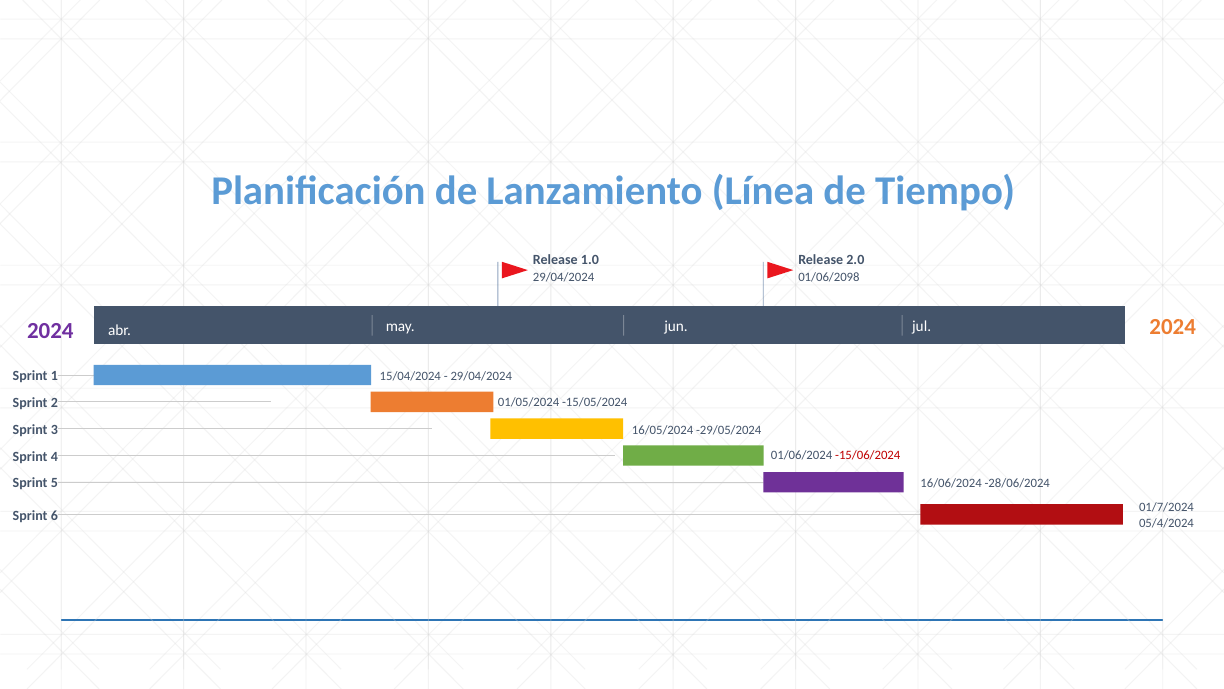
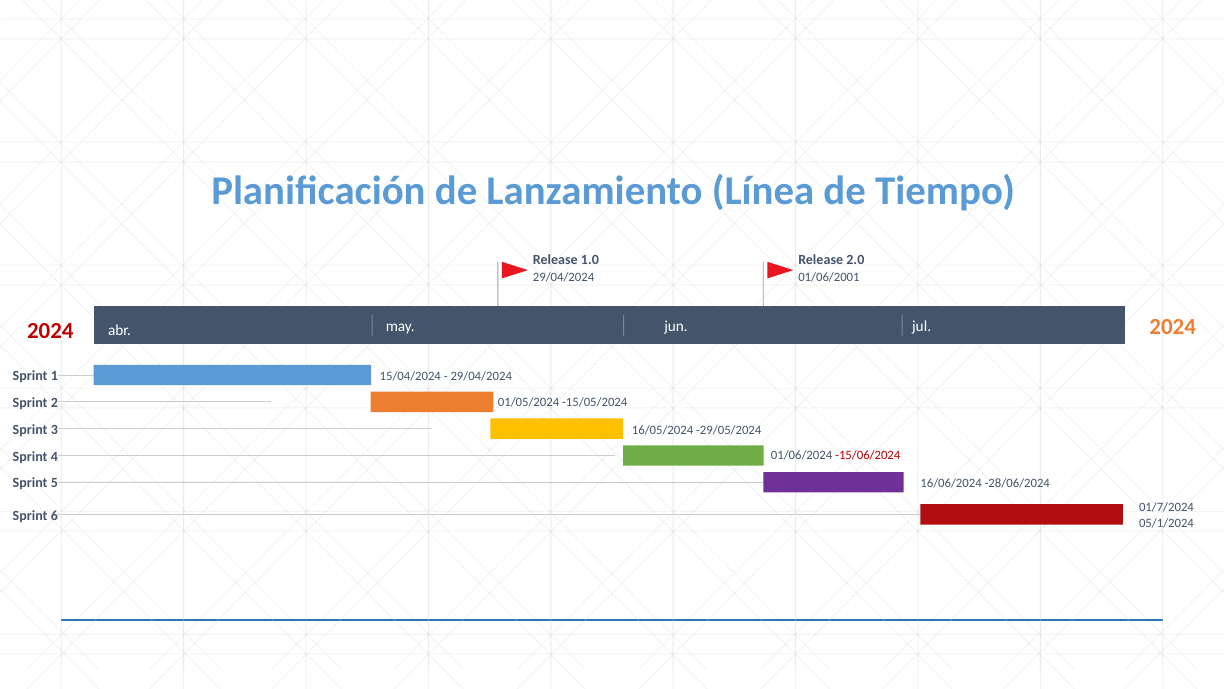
01/06/2098: 01/06/2098 -> 01/06/2001 (829, 277)
2024 colour: purple -> red (50, 330)
05/4/2024: 05/4/2024 -> 05/1/2024 (1166, 523)
